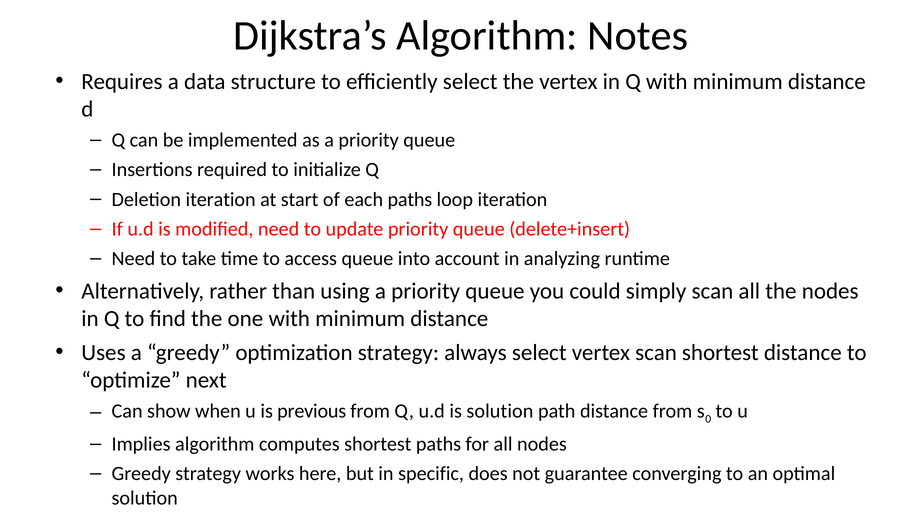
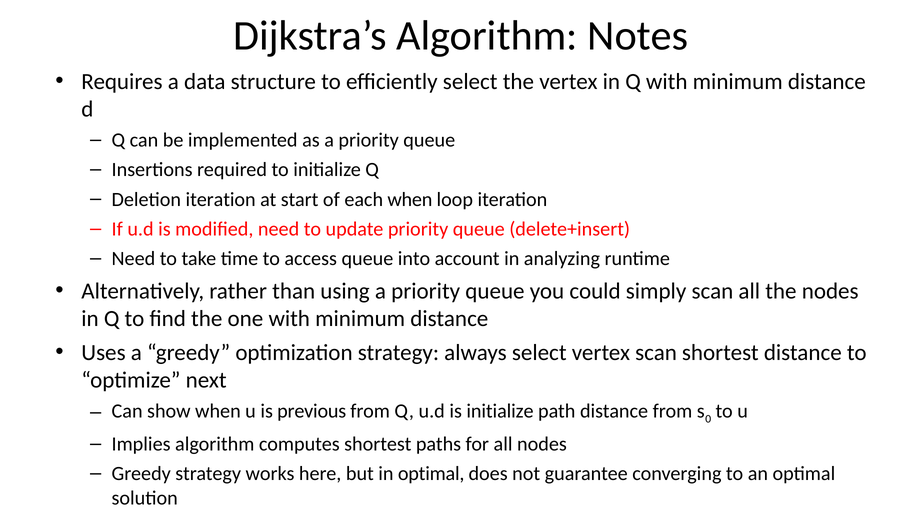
each paths: paths -> when (410, 199)
is solution: solution -> initialize (500, 411)
in specific: specific -> optimal (431, 473)
